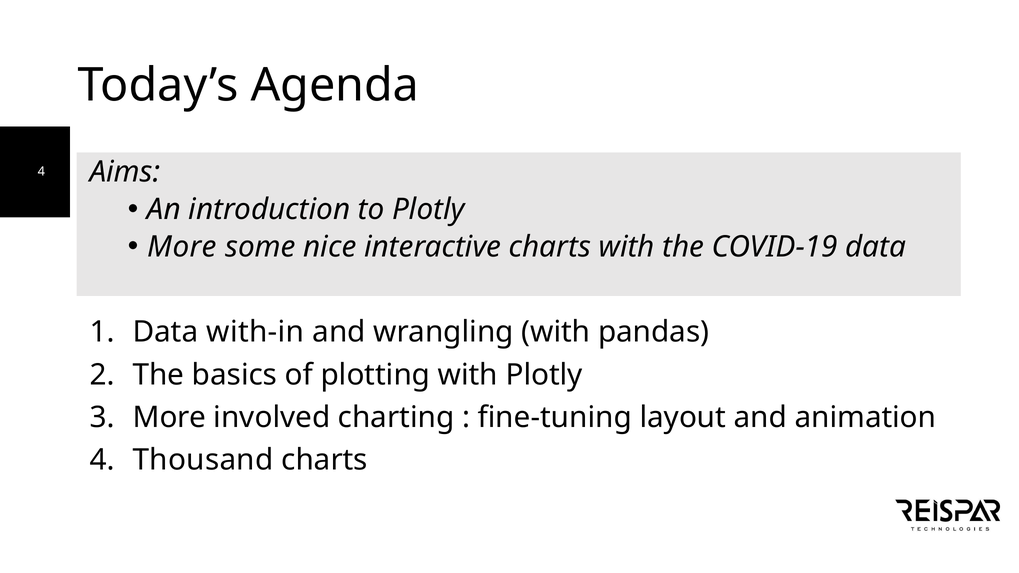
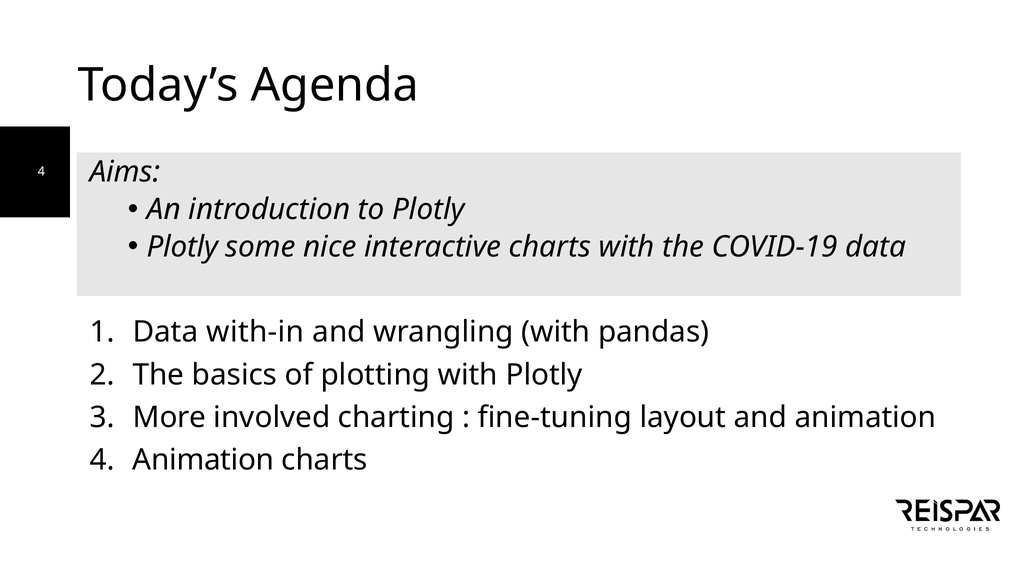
More: More -> Plotly (182, 247)
4 Thousand: Thousand -> Animation (203, 460)
